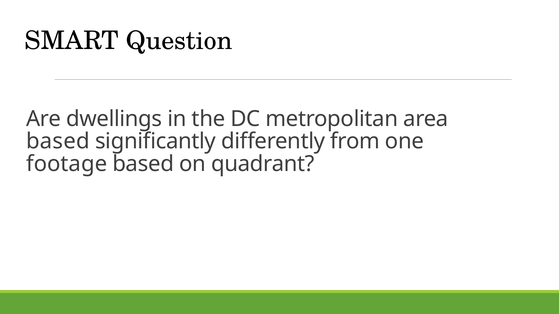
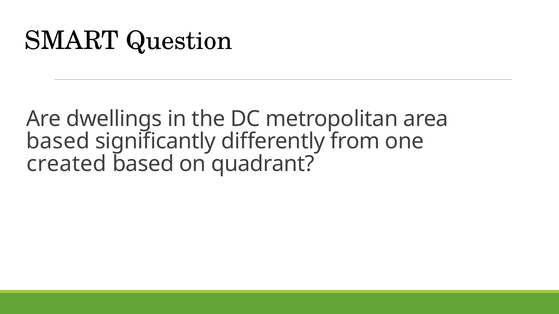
footage: footage -> created (67, 164)
